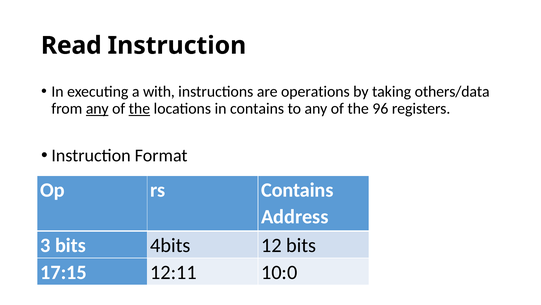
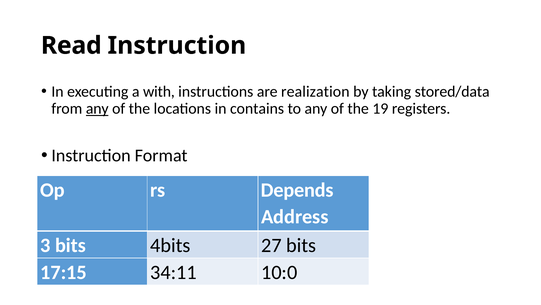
operations: operations -> realization (315, 91)
others/data: others/data -> stored/data (452, 91)
the underline: present -> none (139, 109)
96: 96 -> 19 (380, 109)
rs Contains: Contains -> Depends (297, 190)
12: 12 -> 27 (271, 245)
12:11: 12:11 -> 34:11 (174, 272)
